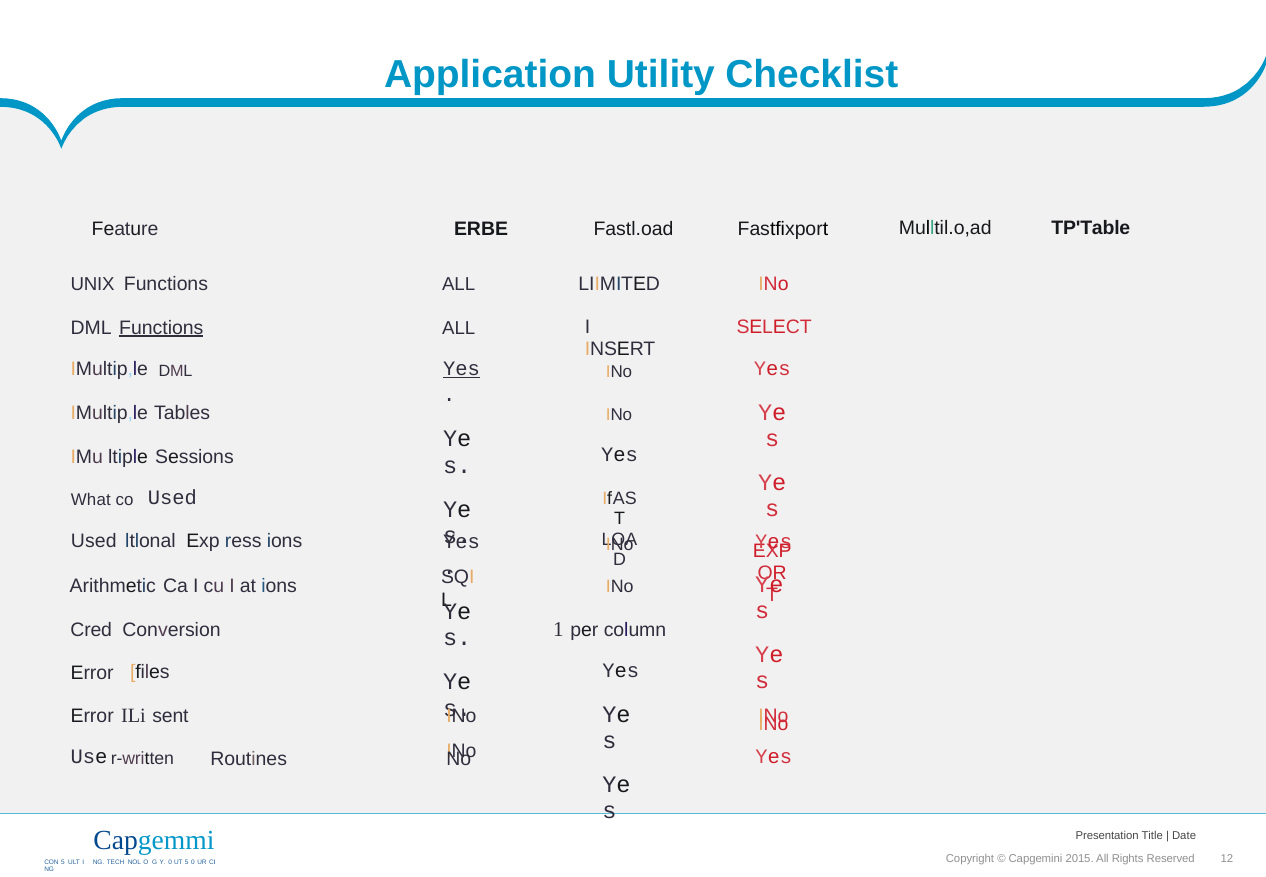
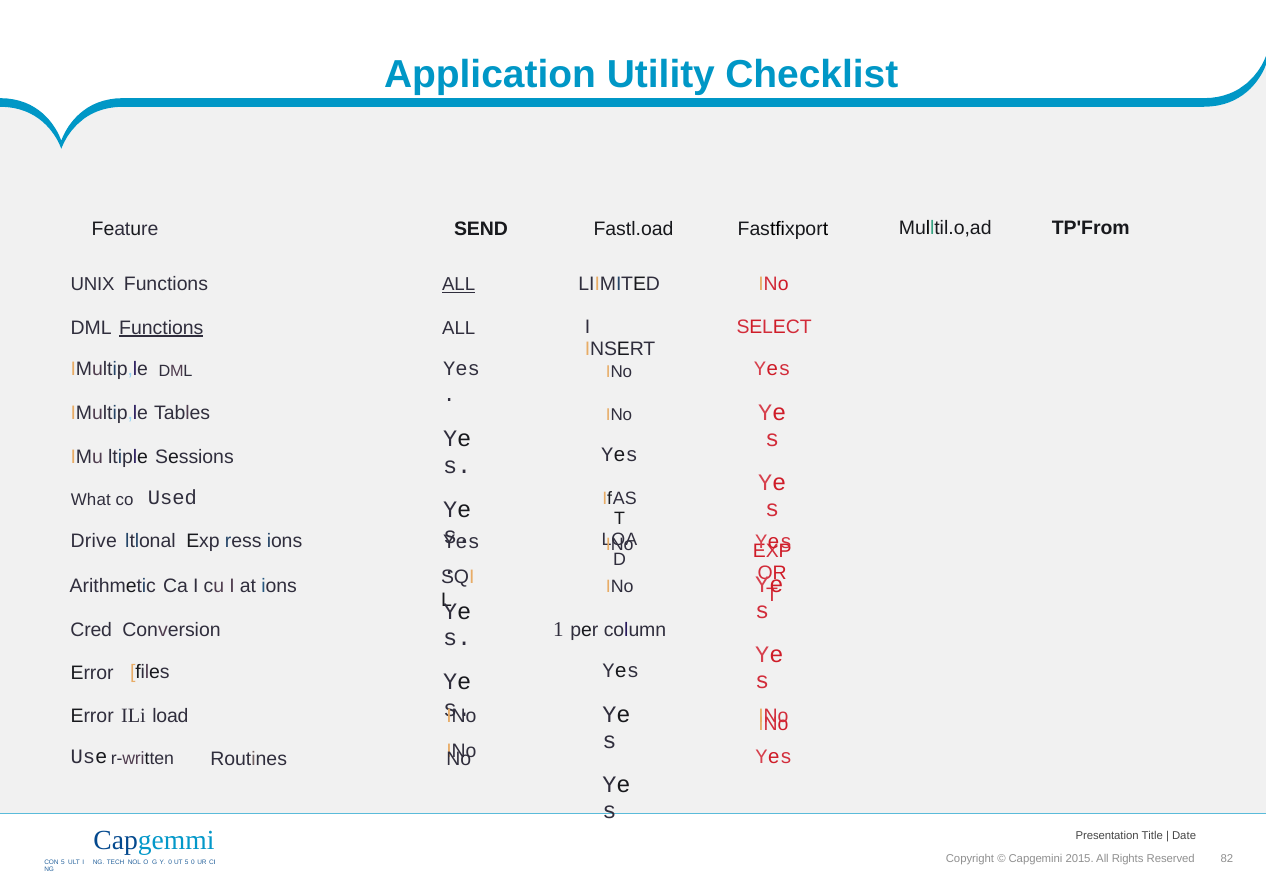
TP'Table: TP'Table -> TP'From (1091, 228)
ERBE: ERBE -> SEND (481, 229)
ALL underline: none -> present (459, 284)
Yes underline: present -> none (462, 369)
Used: Used -> Drive (94, 541)
sent: sent -> load (170, 715)
12: 12 -> 82 (1227, 858)
